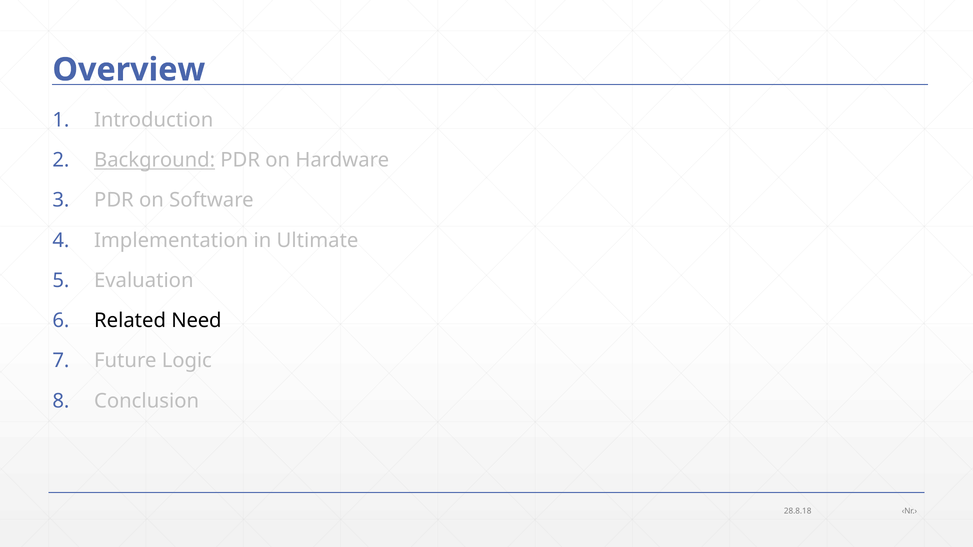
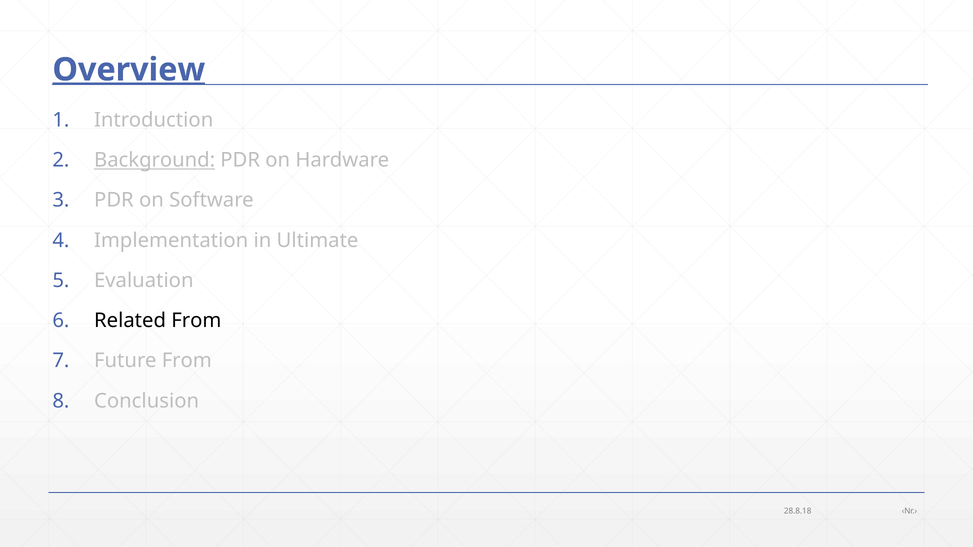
Overview underline: none -> present (129, 70)
Related Need: Need -> From (196, 321)
Future Logic: Logic -> From (187, 361)
